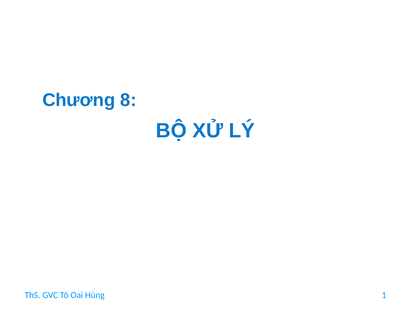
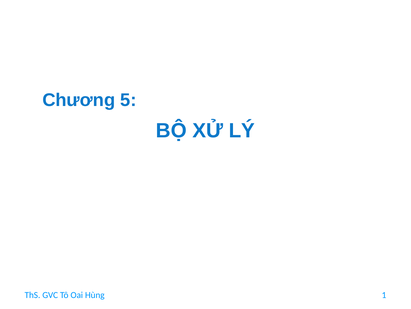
8: 8 -> 5 (128, 100)
